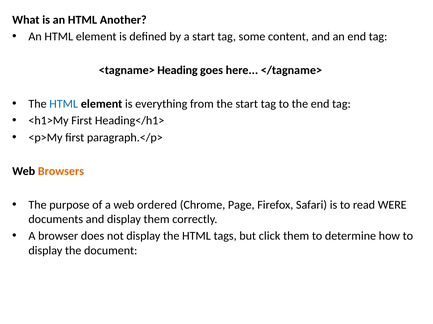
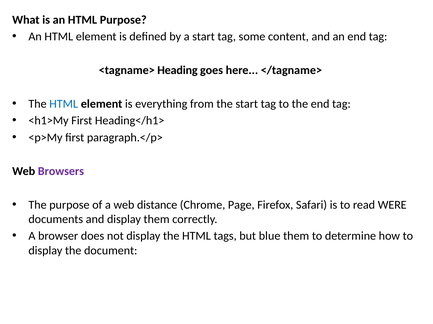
HTML Another: Another -> Purpose (123, 20)
Browsers colour: orange -> purple (61, 171)
ordered: ordered -> distance (157, 205)
click: click -> blue (270, 237)
